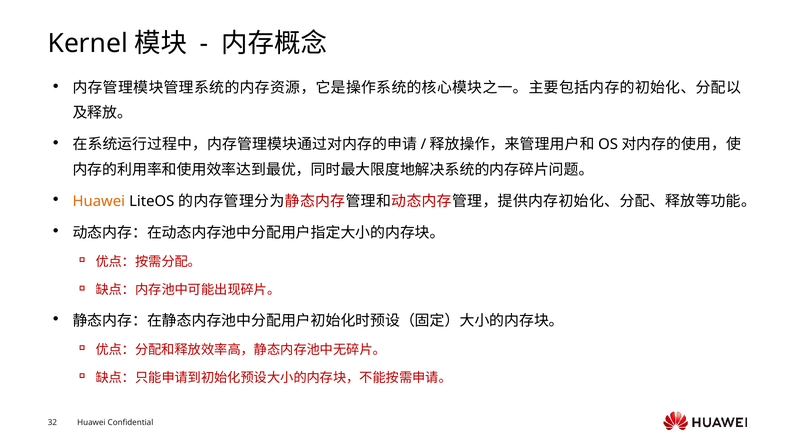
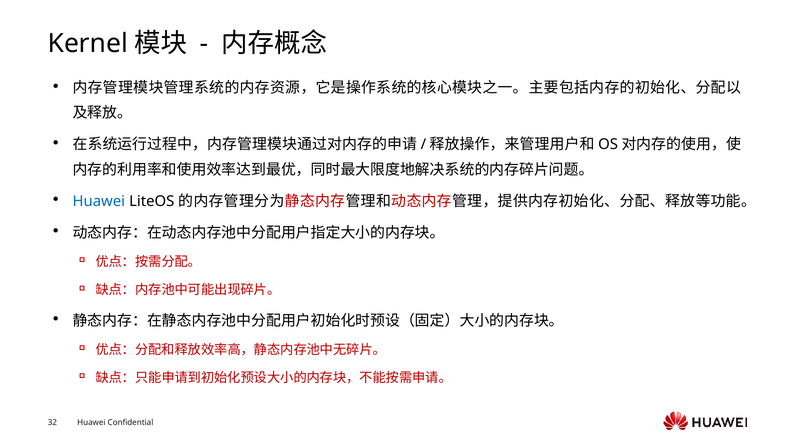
Huawei colour: orange -> blue (99, 201)
